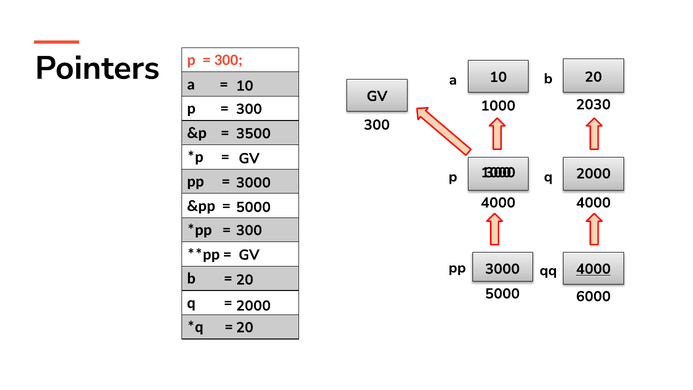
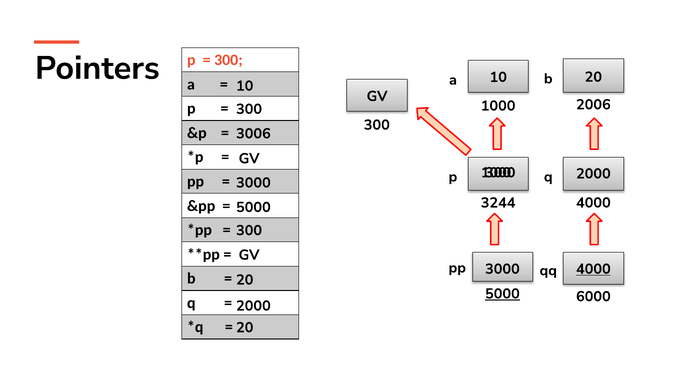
2030: 2030 -> 2006 (593, 105)
3500: 3500 -> 3006 (253, 134)
4000: 4000 -> 3244 (498, 203)
5000 underline: none -> present (502, 294)
